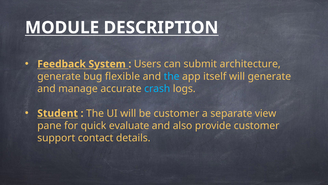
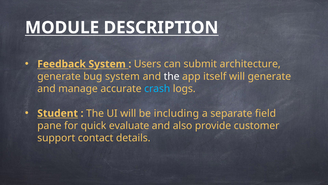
bug flexible: flexible -> system (122, 76)
the colour: light blue -> white (172, 76)
be customer: customer -> including (176, 113)
view: view -> field (265, 113)
